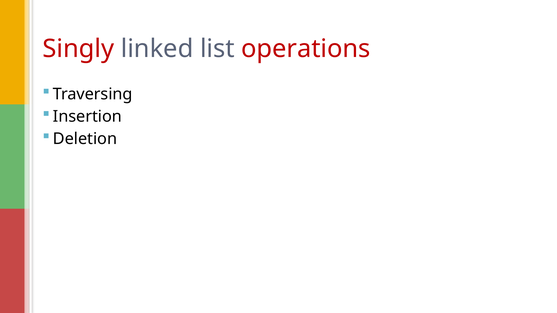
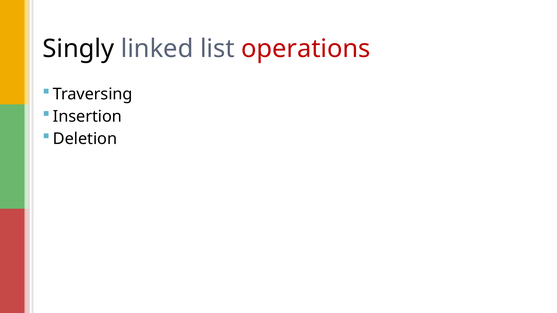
Singly colour: red -> black (78, 49)
